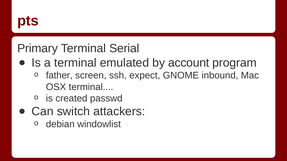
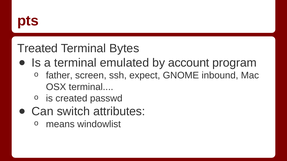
Primary: Primary -> Treated (38, 49)
Serial: Serial -> Bytes (124, 49)
attackers: attackers -> attributes (119, 112)
debian: debian -> means (60, 124)
